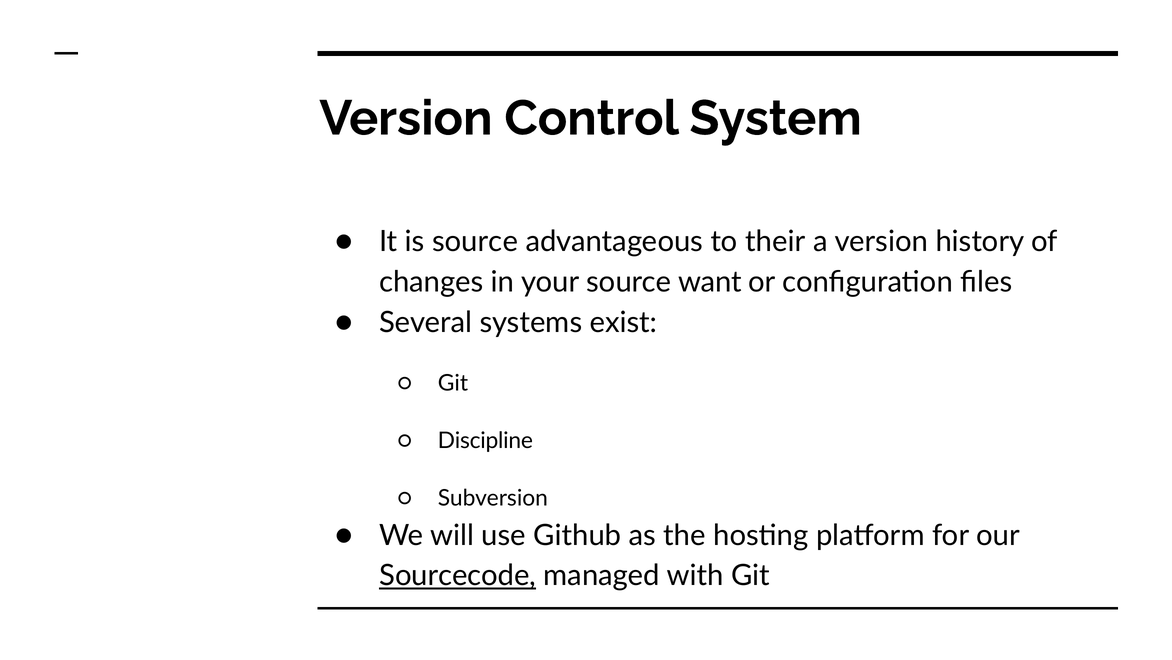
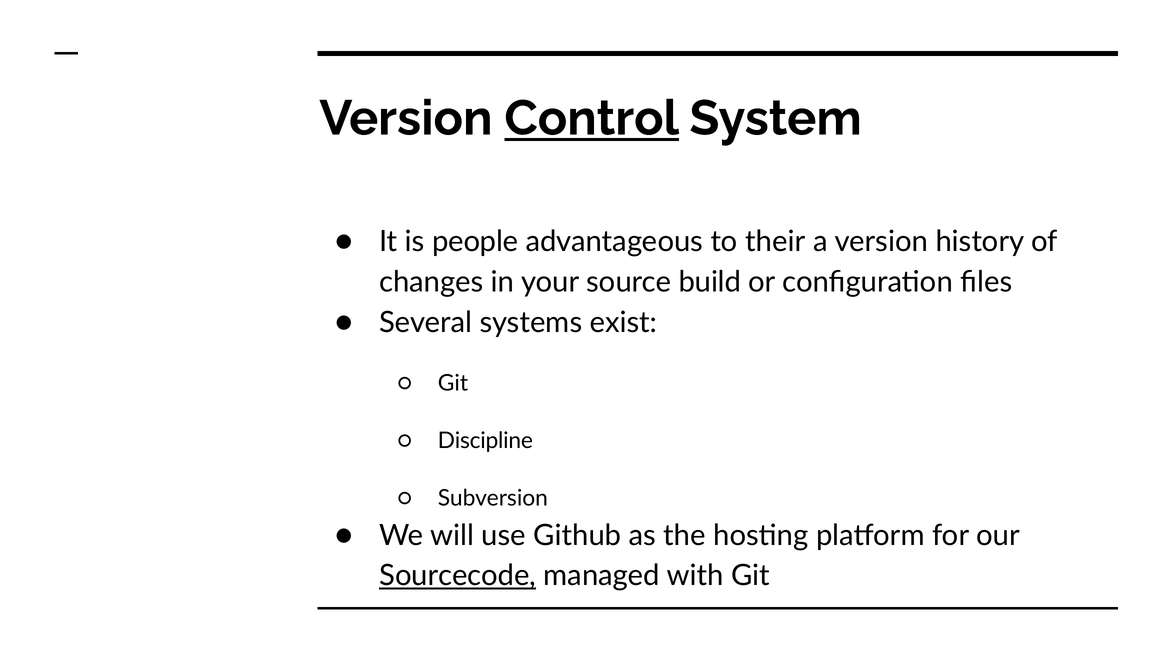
Control underline: none -> present (592, 118)
is source: source -> people (475, 241)
want: want -> build (710, 282)
